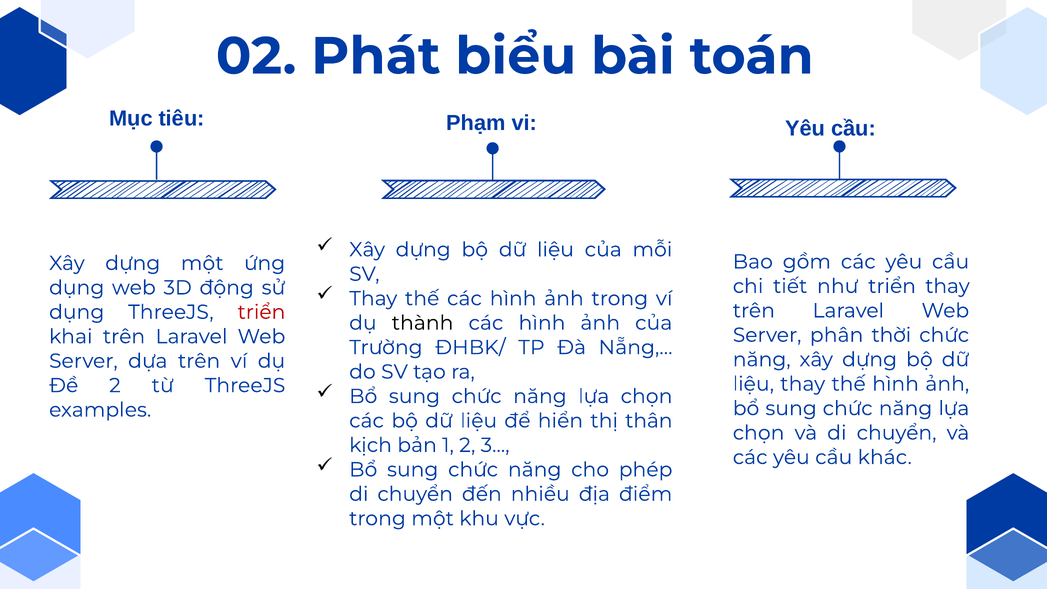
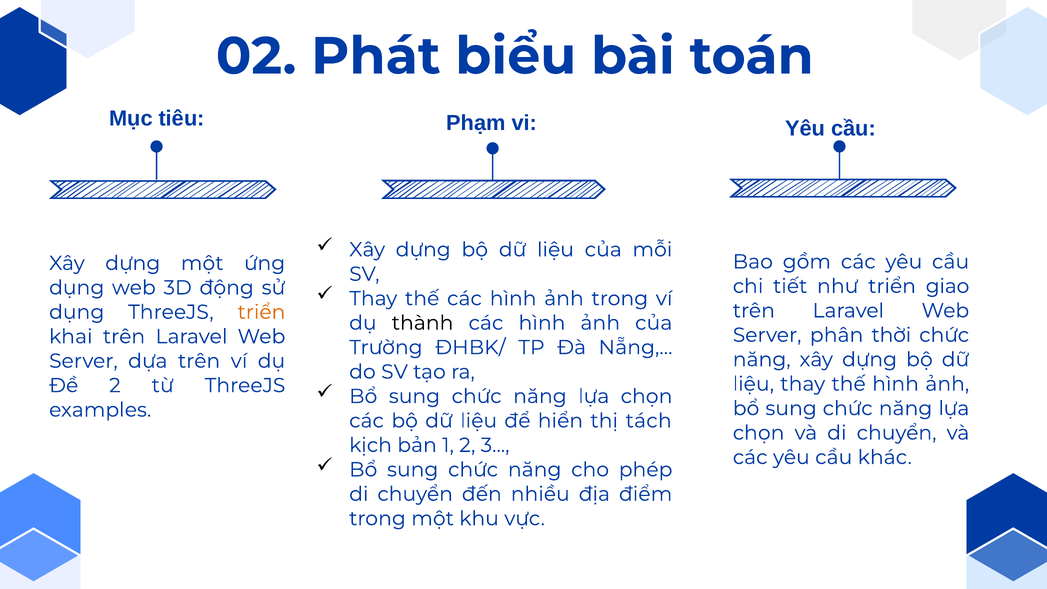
triển thay: thay -> giao (948, 286)
triển colour: red -> orange (261, 312)
thân: thân -> tách (649, 421)
